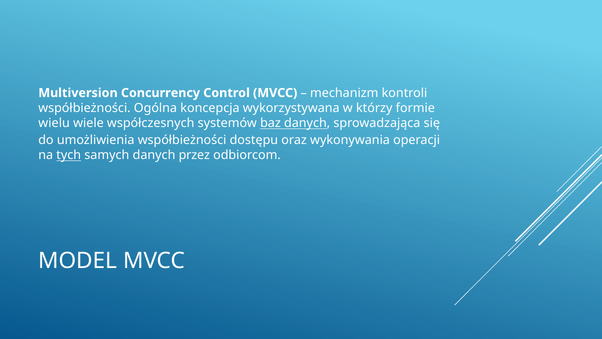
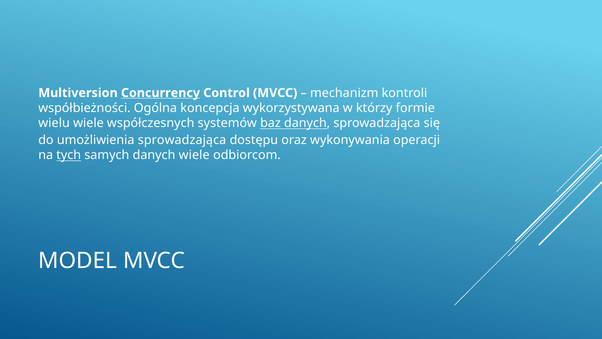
Concurrency underline: none -> present (160, 93)
umożliwienia współbieżności: współbieżności -> sprowadzająca (182, 140)
danych przez: przez -> wiele (194, 155)
